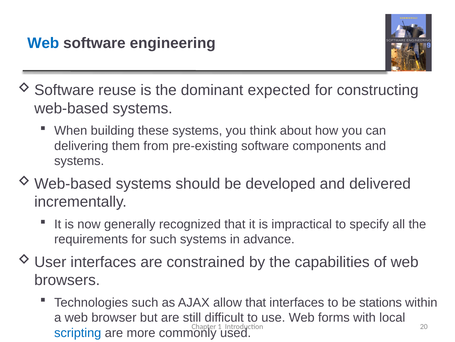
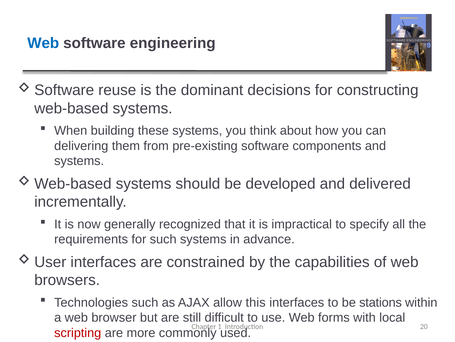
expected: expected -> decisions (279, 90)
allow that: that -> this (256, 302)
scripting colour: blue -> red (78, 332)
